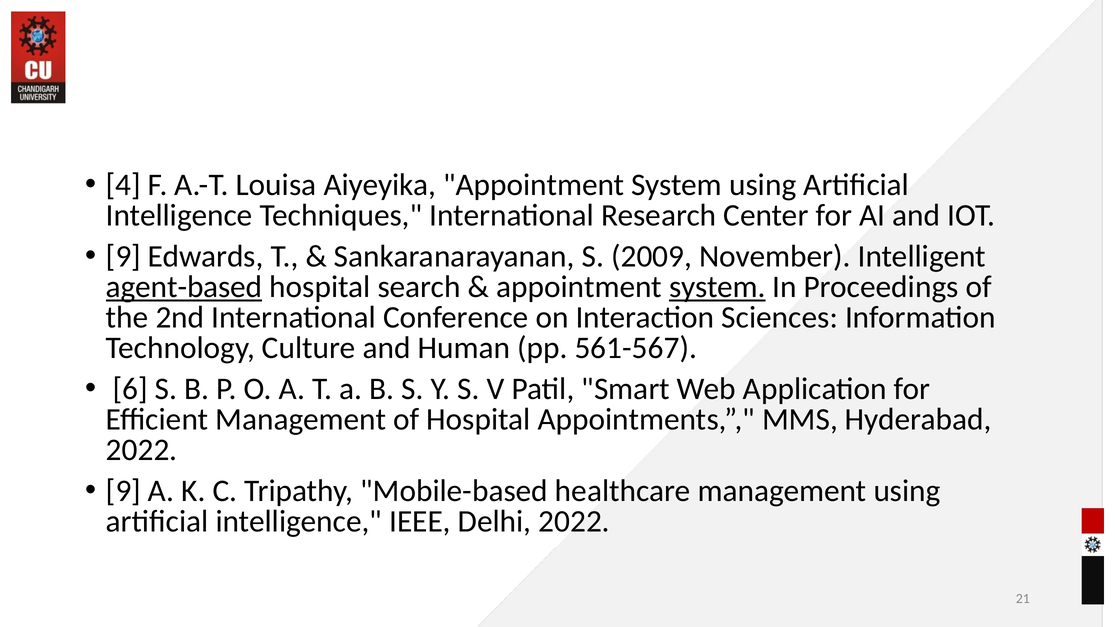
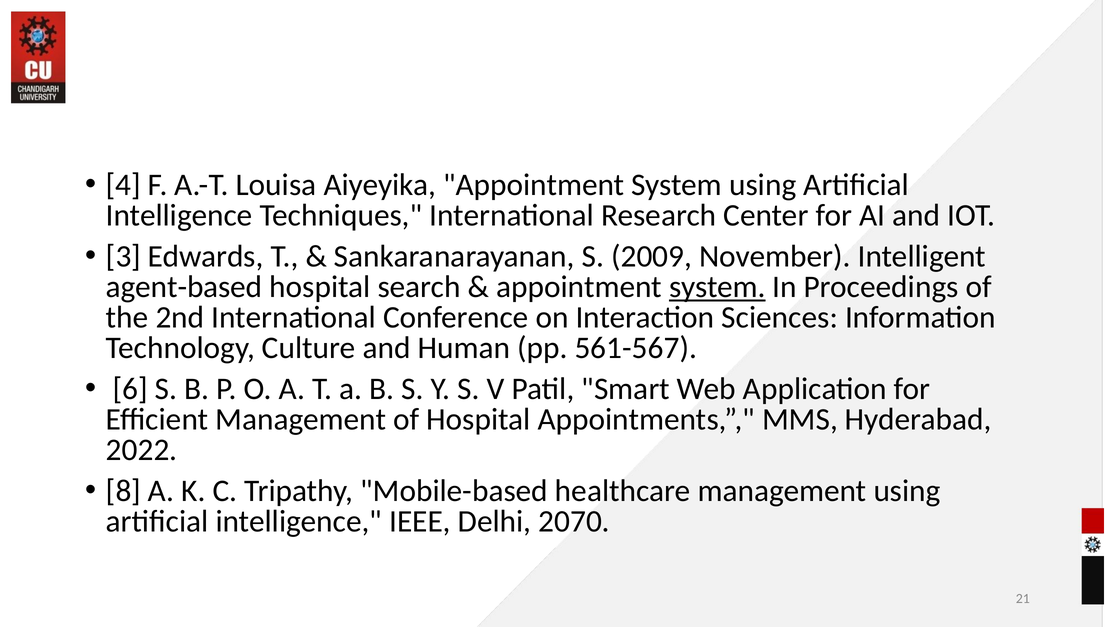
9: 9 -> 3 (123, 257)
agent-based underline: present -> none (184, 287)
9: 9 -> 8 (123, 491)
Delhi 2022: 2022 -> 2070 (574, 522)
